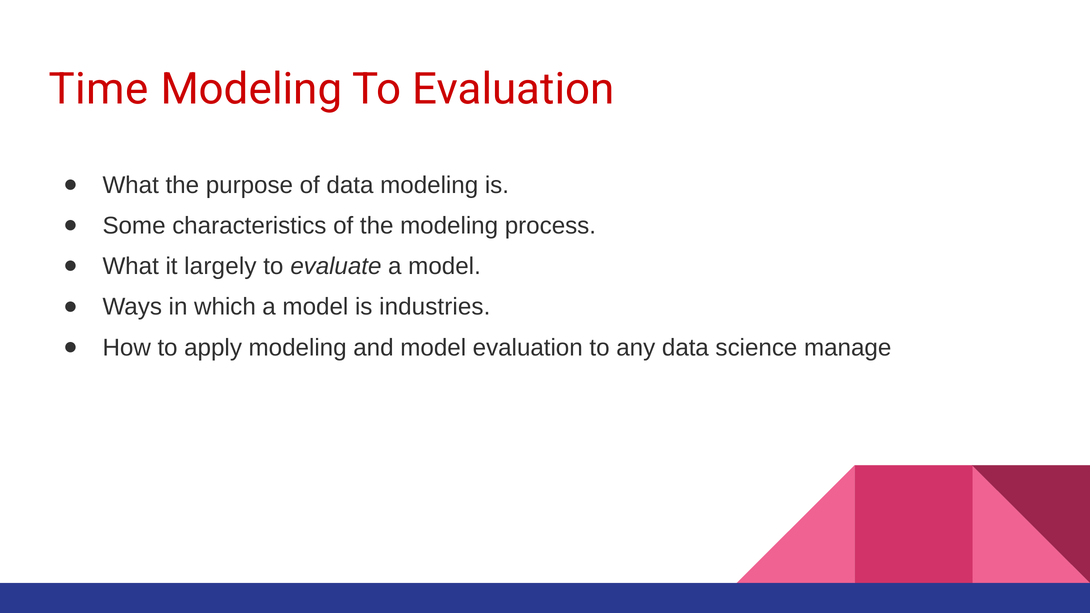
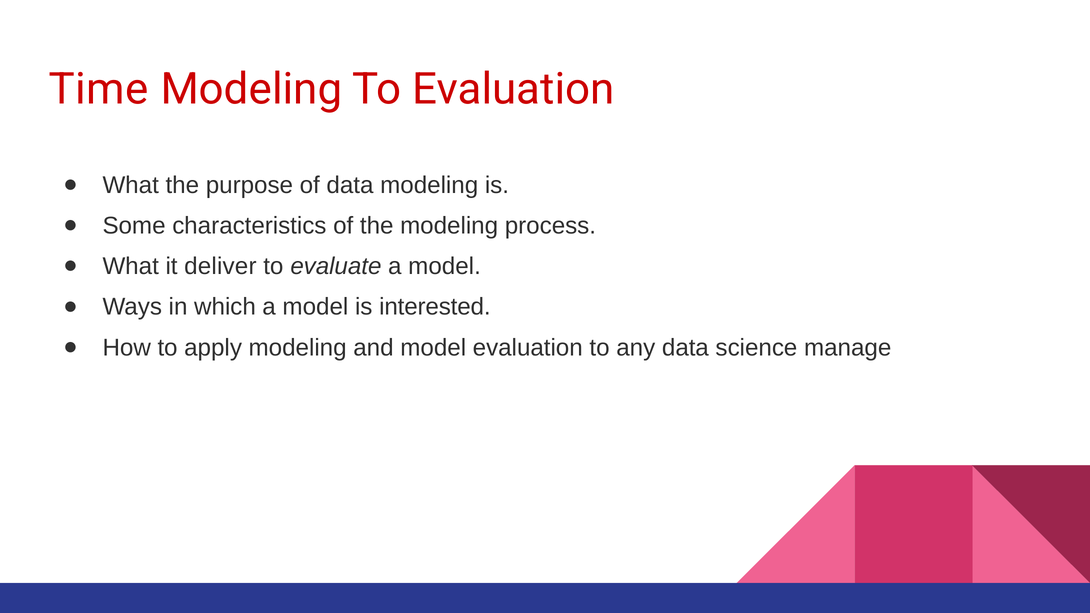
largely: largely -> deliver (220, 266)
industries: industries -> interested (435, 307)
